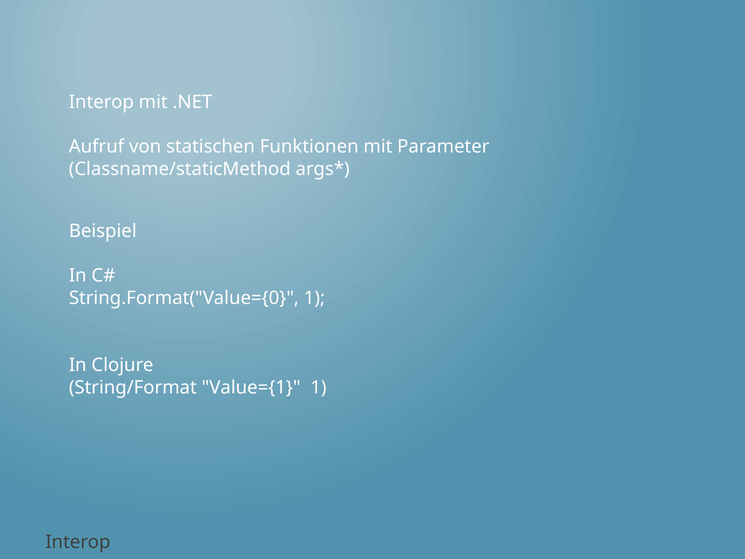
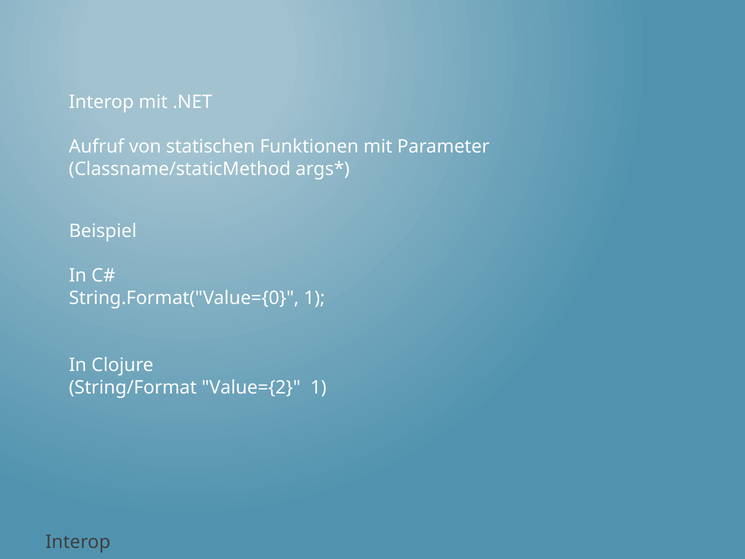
Value={1: Value={1 -> Value={2 (251, 387)
